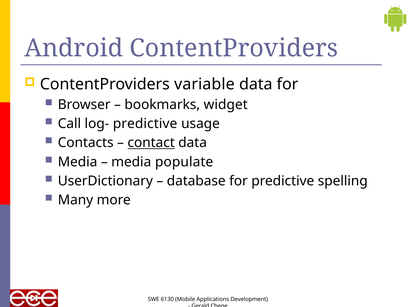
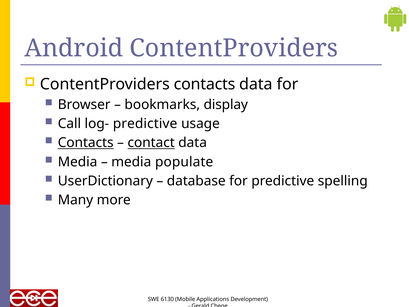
ContentProviders variable: variable -> contacts (205, 84)
widget: widget -> display (226, 105)
Contacts underline: none -> present (86, 143)
